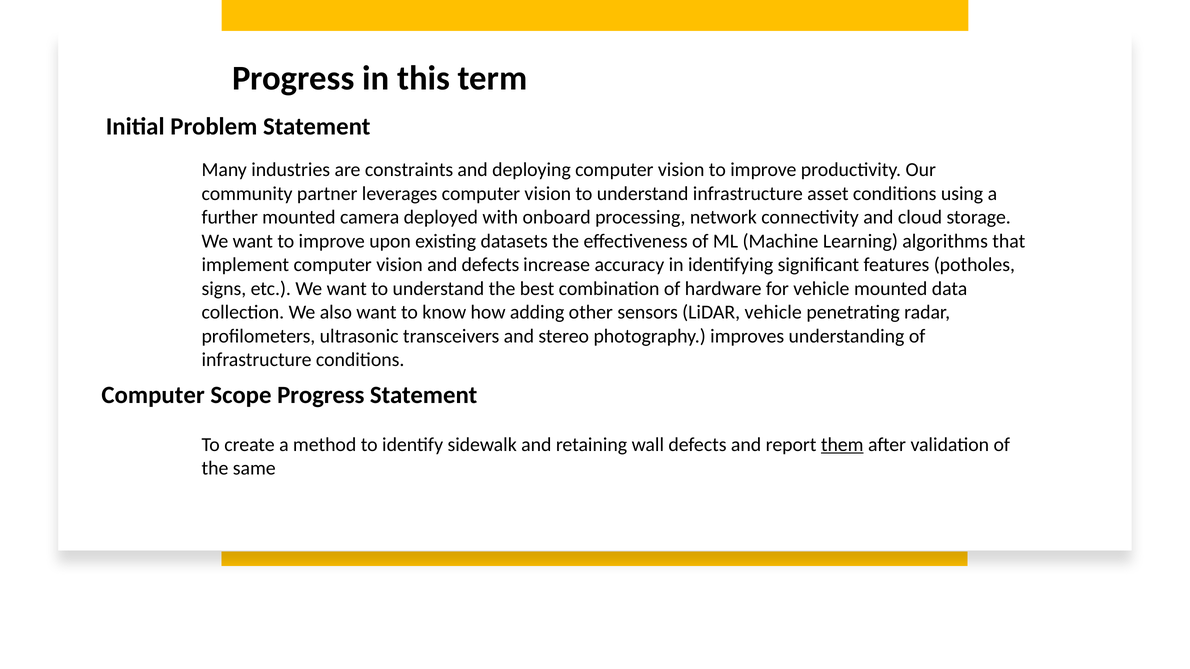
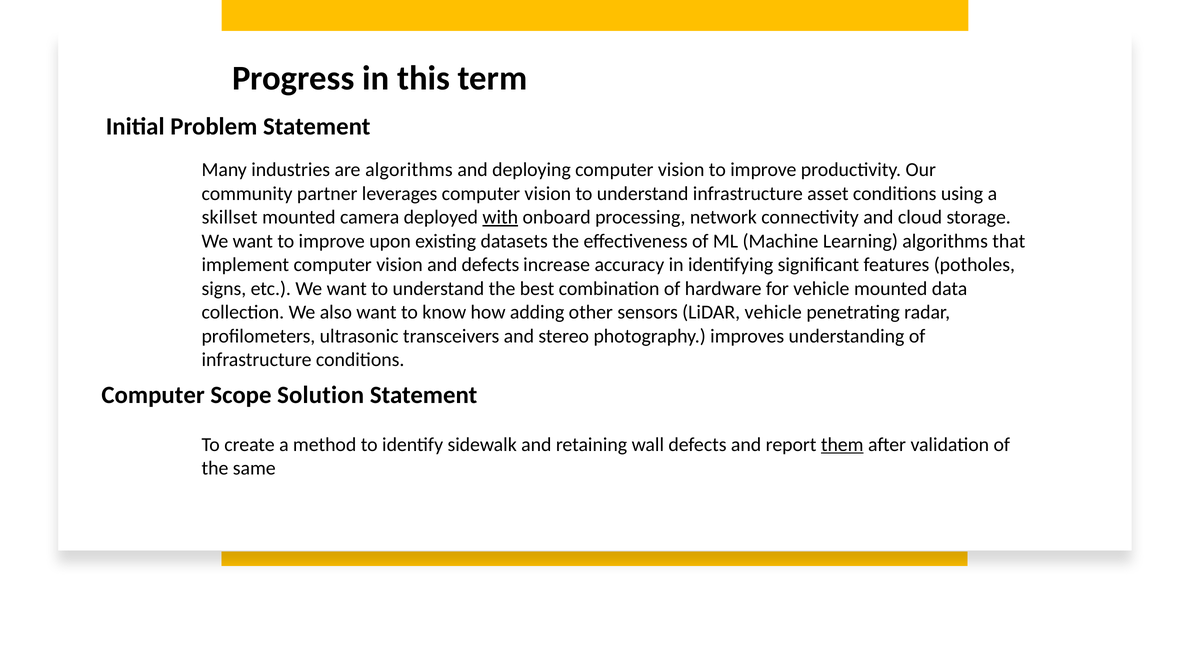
are constraints: constraints -> algorithms (409, 170)
further: further -> skillset (230, 217)
with underline: none -> present (500, 217)
Scope Progress: Progress -> Solution (321, 395)
